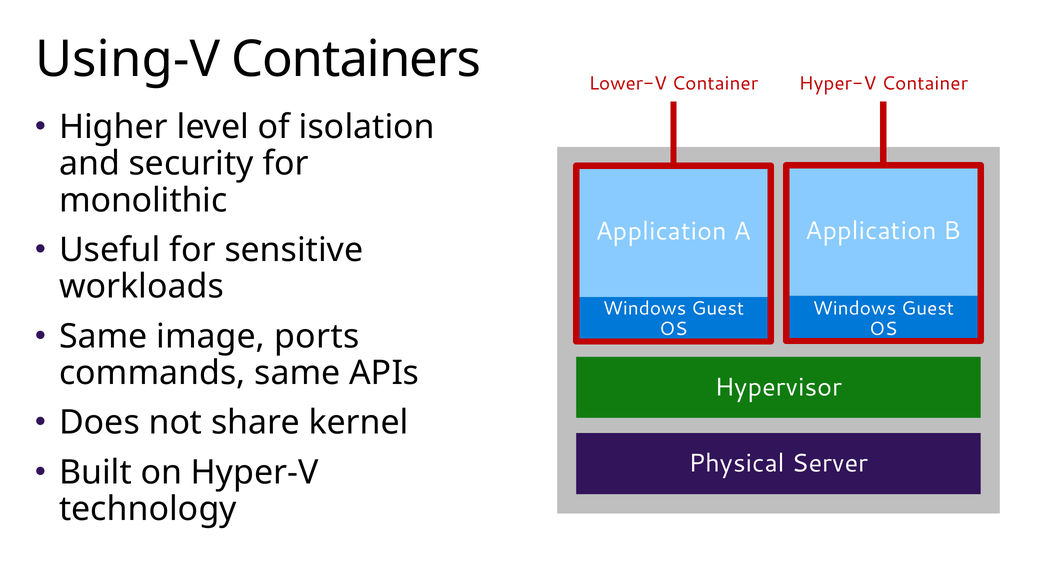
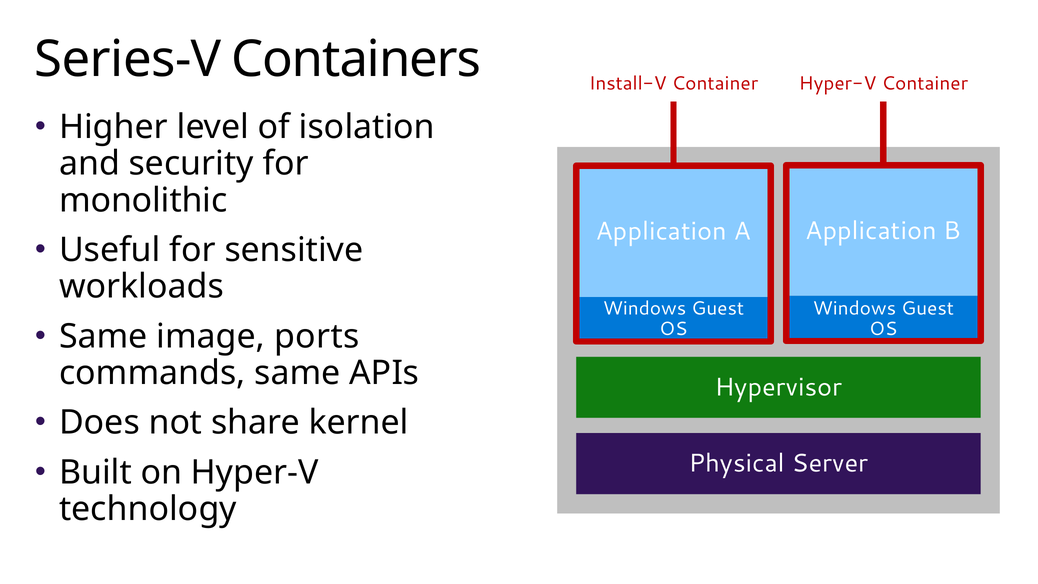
Using-V: Using-V -> Series-V (128, 59)
Lower-V: Lower-V -> Install-V (628, 83)
